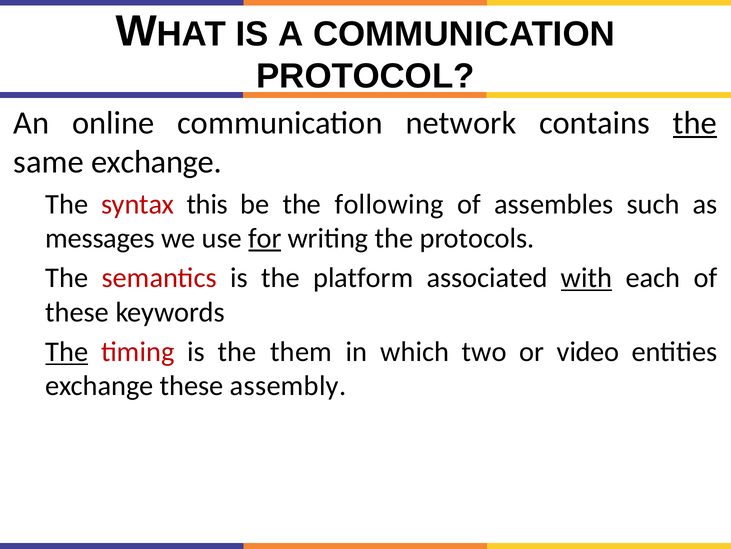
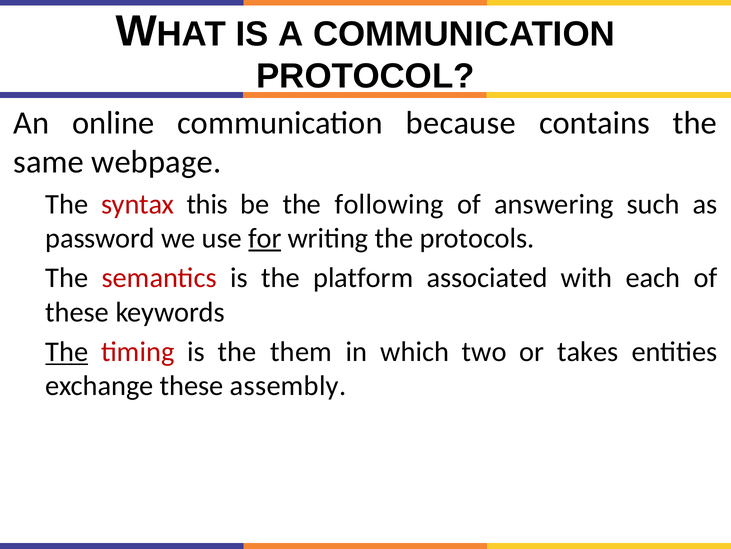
network: network -> because (461, 123)
the underline: present -> none (695, 123)
same exchange: exchange -> webpage (156, 162)
assembles: assembles -> answering (554, 204)
messages: messages -> password (100, 238)
with underline: present -> none (587, 278)
video: video -> takes (588, 351)
